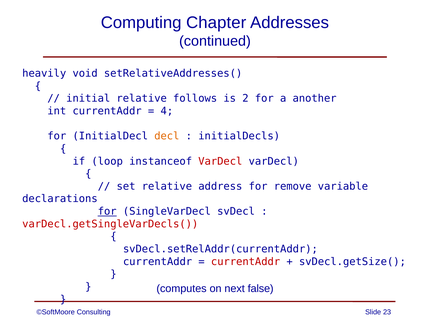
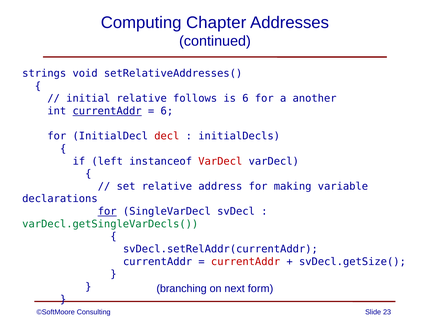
heavily: heavily -> strings (44, 73)
is 2: 2 -> 6 (245, 98)
currentAddr underline: none -> present (107, 111)
4: 4 -> 6 (167, 111)
decl colour: orange -> red (167, 136)
loop: loop -> left (107, 161)
remove: remove -> making (293, 186)
varDecl.getSingleVarDecls( colour: red -> green (110, 224)
computes: computes -> branching (182, 288)
false: false -> form (261, 288)
